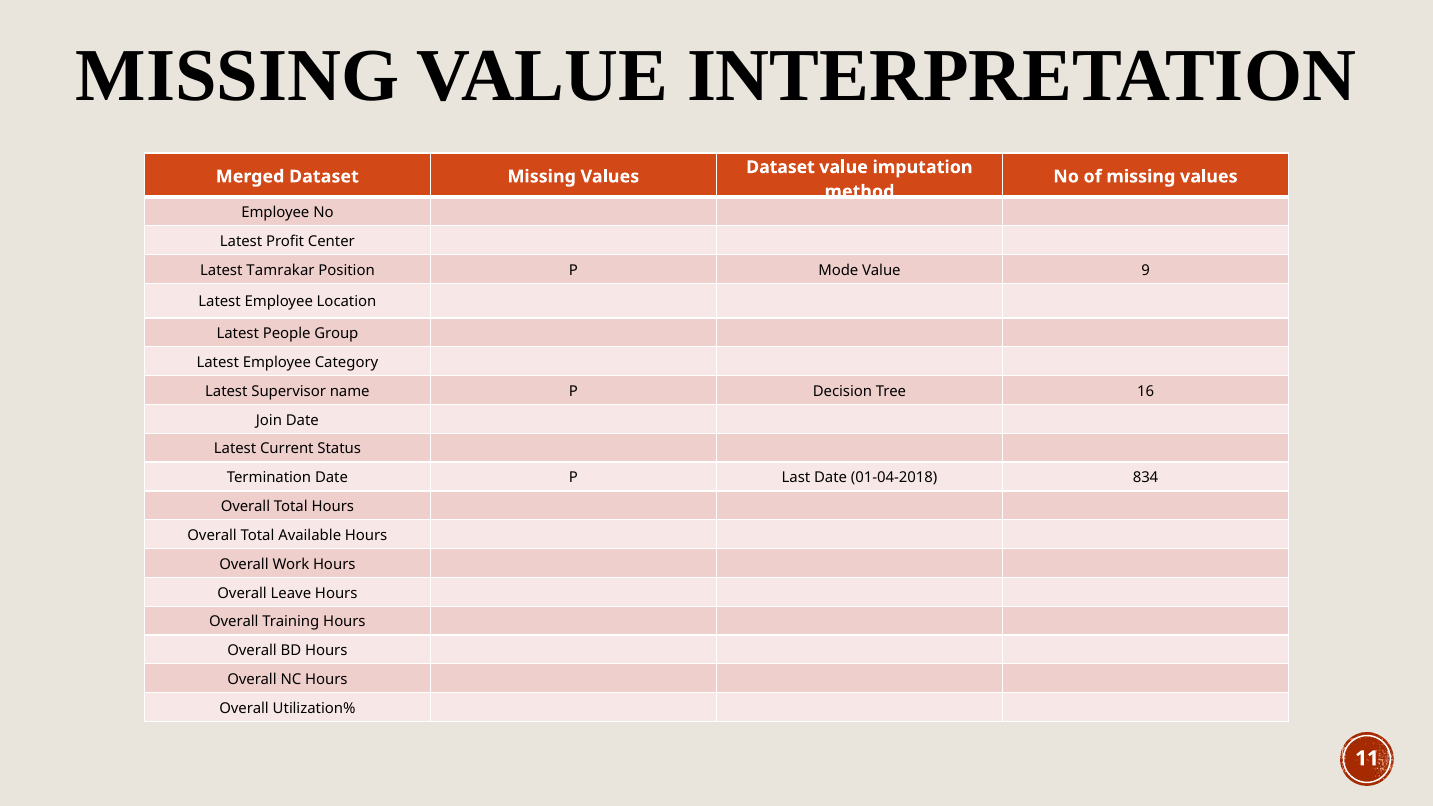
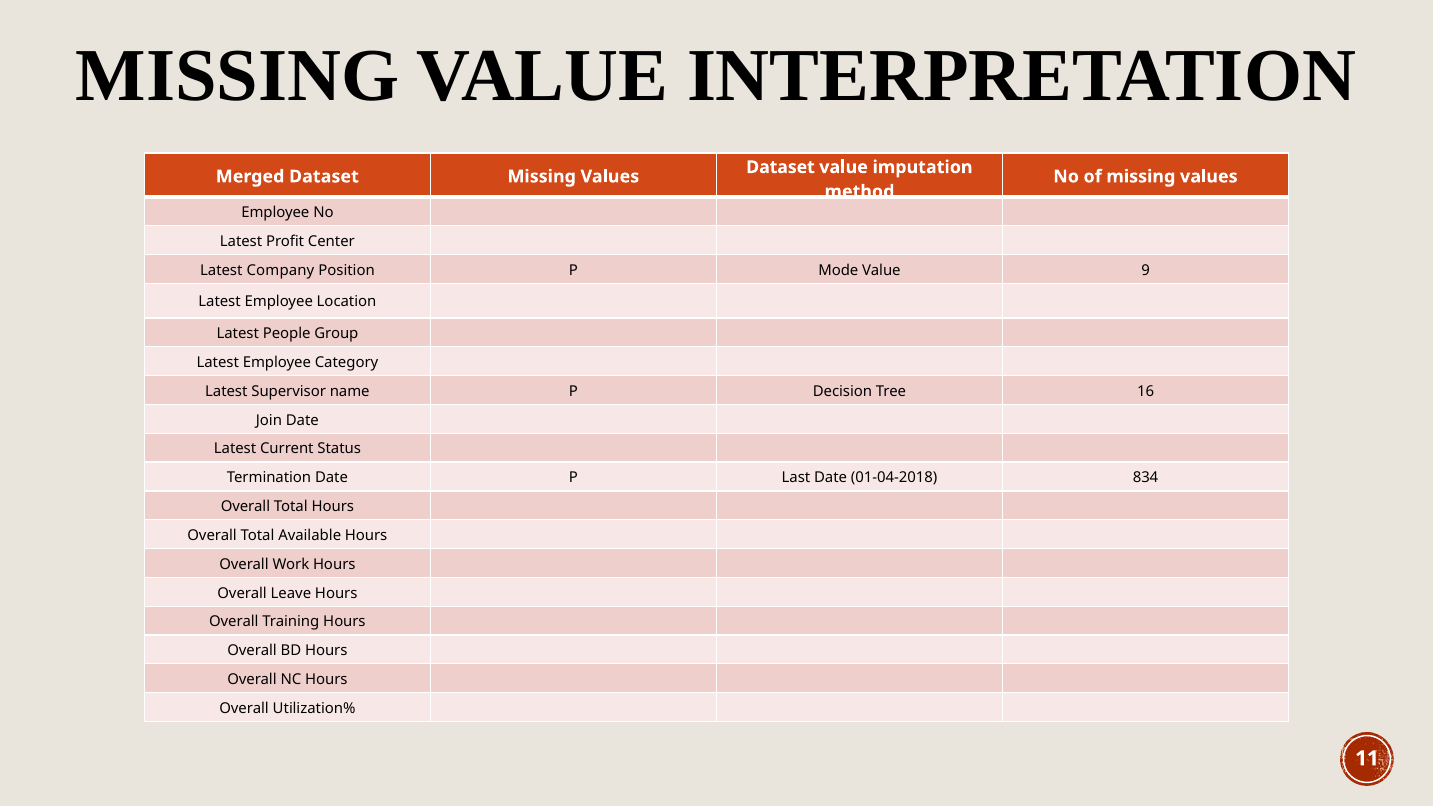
Tamrakar: Tamrakar -> Company (280, 270)
